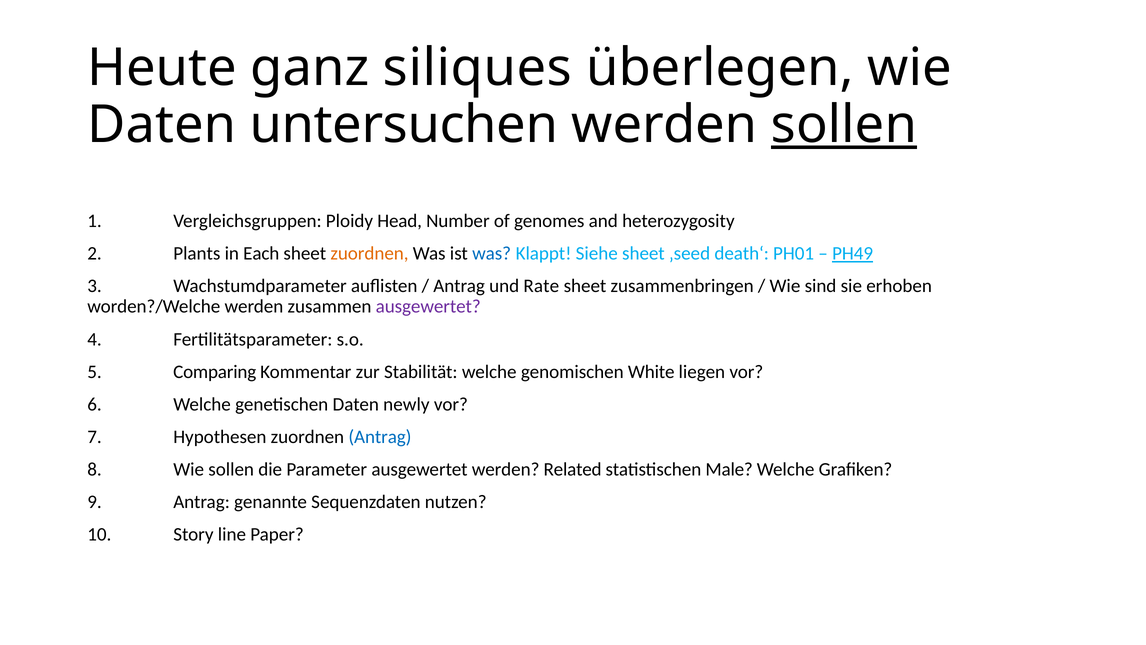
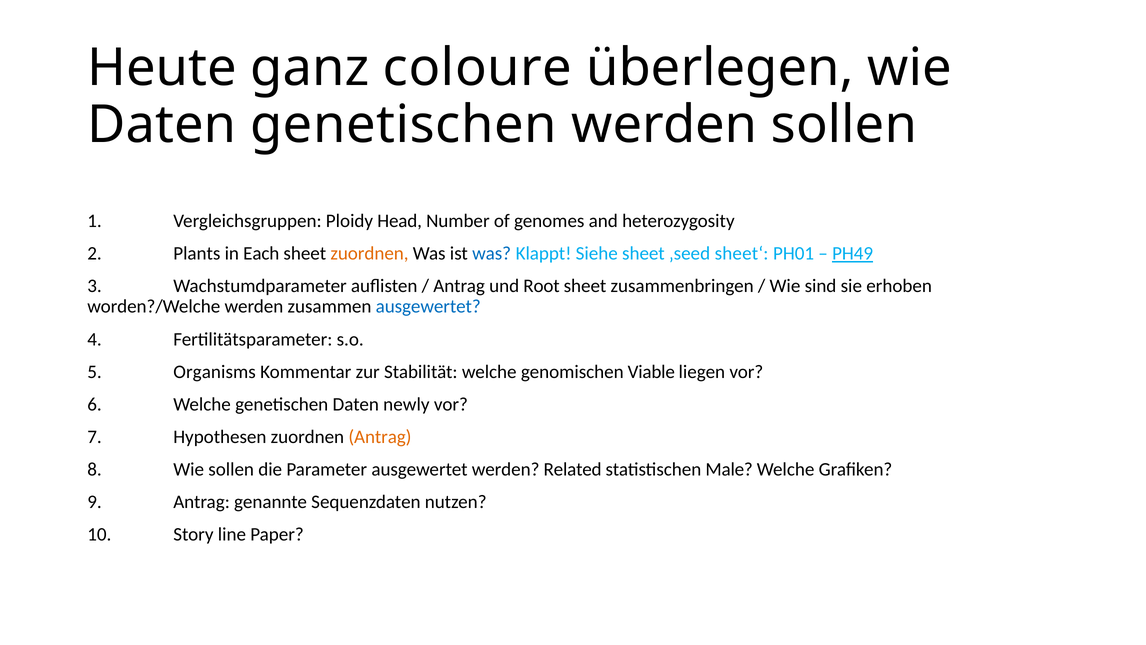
siliques: siliques -> coloure (478, 68)
Daten untersuchen: untersuchen -> genetischen (403, 125)
sollen underline: present -> none (844, 125)
death‘: death‘ -> sheet‘ (742, 253)
Rate: Rate -> Root (541, 286)
ausgewertet colour: purple -> blue (428, 307)
Comparing: Comparing -> Organisms (215, 372)
White: White -> Viable (651, 372)
Antrag colour: blue -> orange (380, 437)
